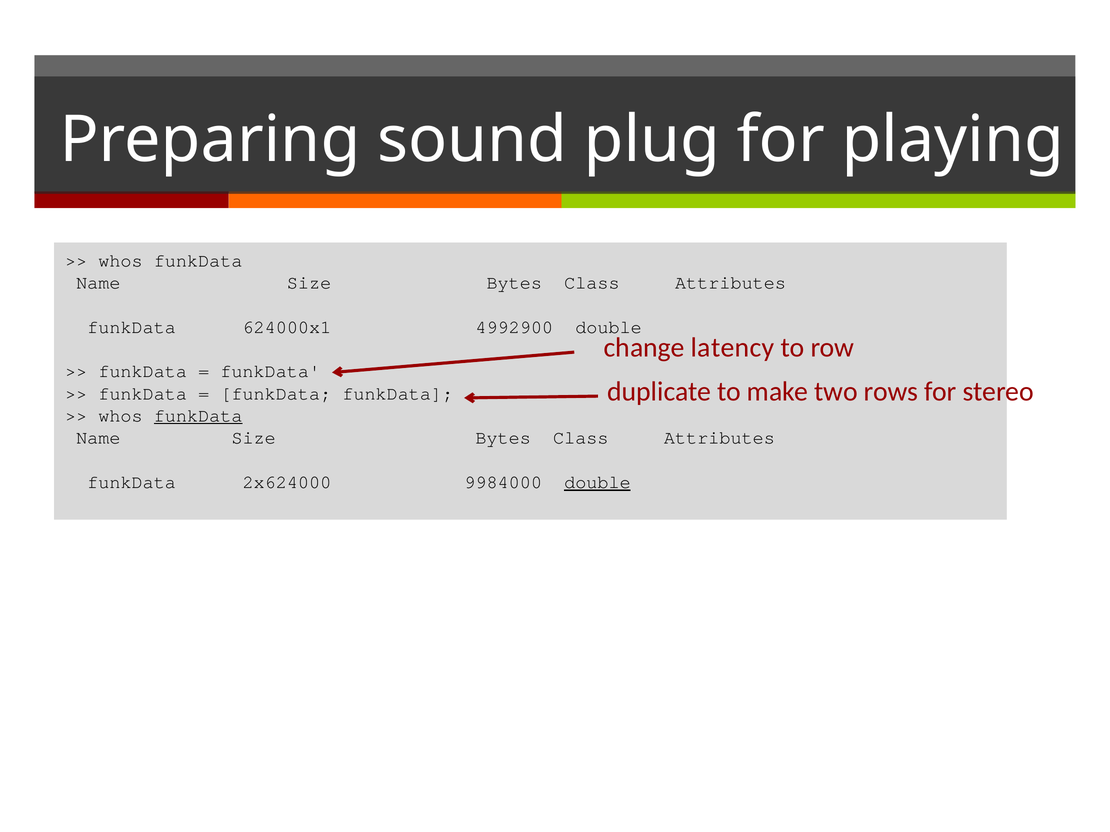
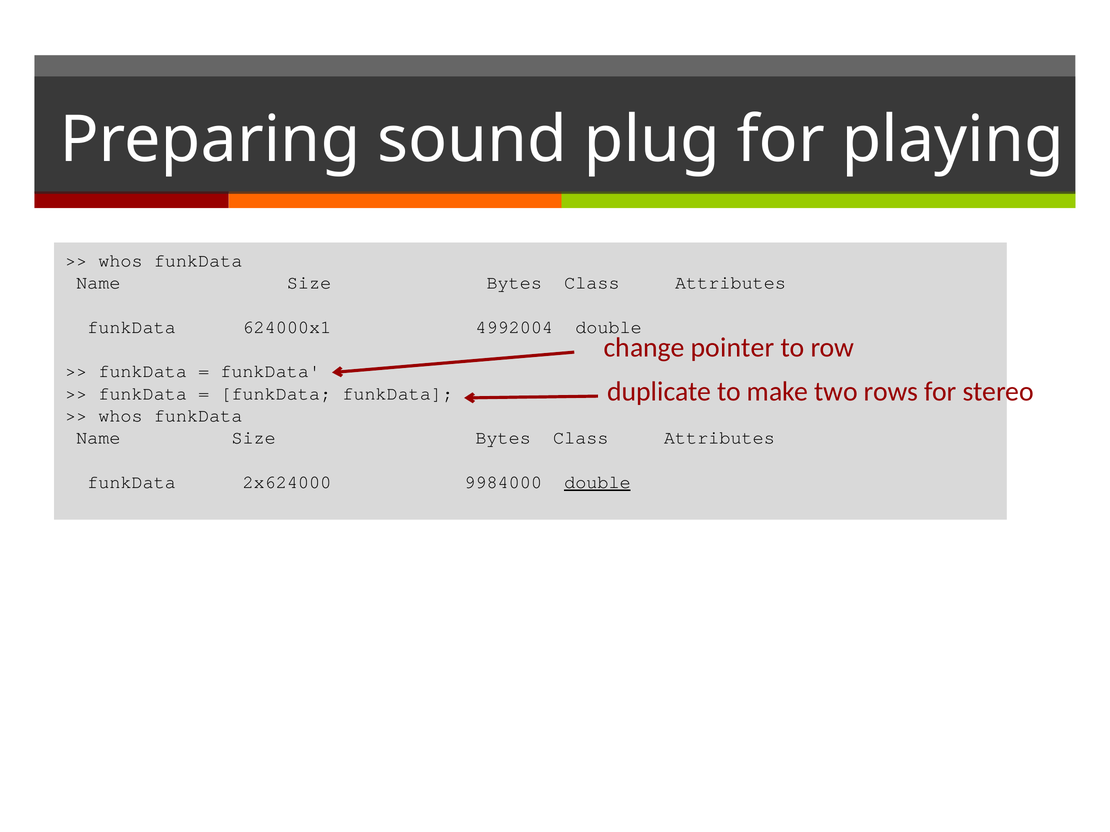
4992900: 4992900 -> 4992004 (514, 327)
latency: latency -> pointer (733, 348)
funkData underline: present -> none (198, 416)
